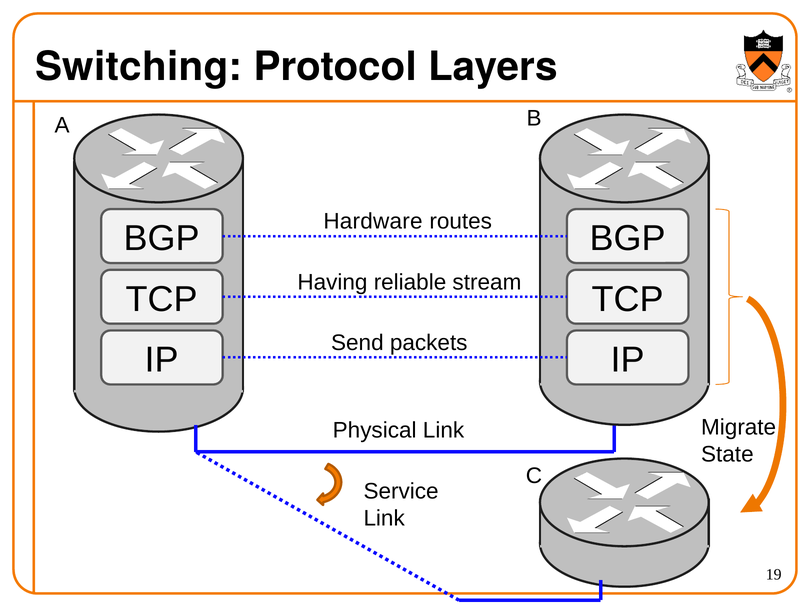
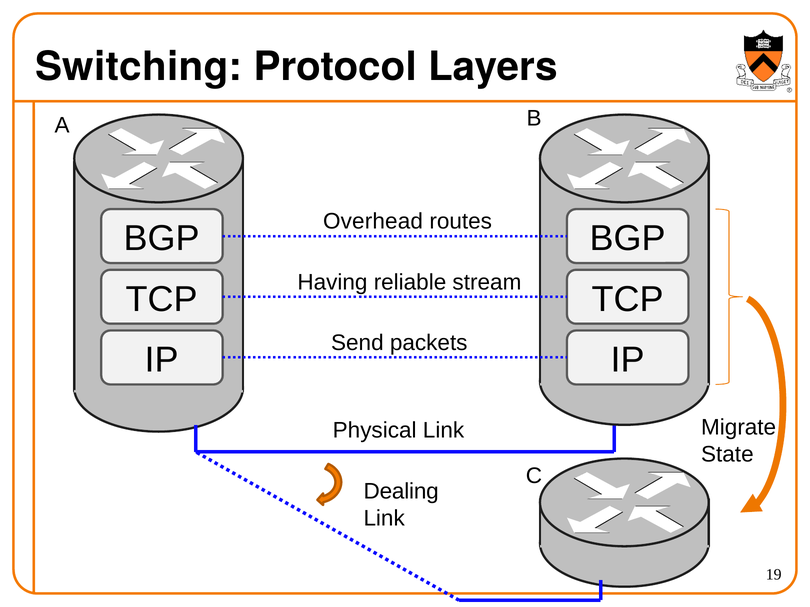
Hardware: Hardware -> Overhead (373, 222)
Service: Service -> Dealing (401, 492)
